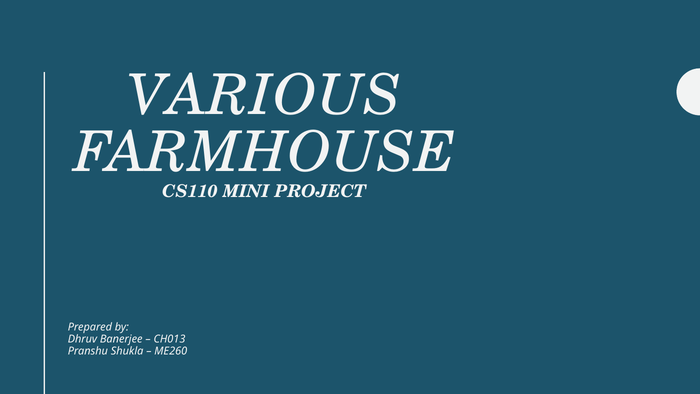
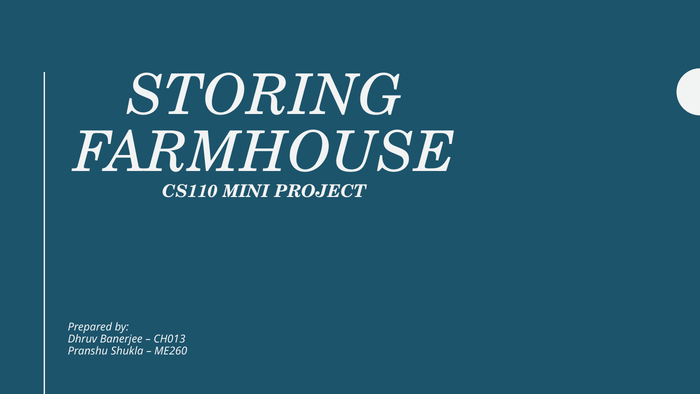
VARIOUS: VARIOUS -> STORING (264, 96)
